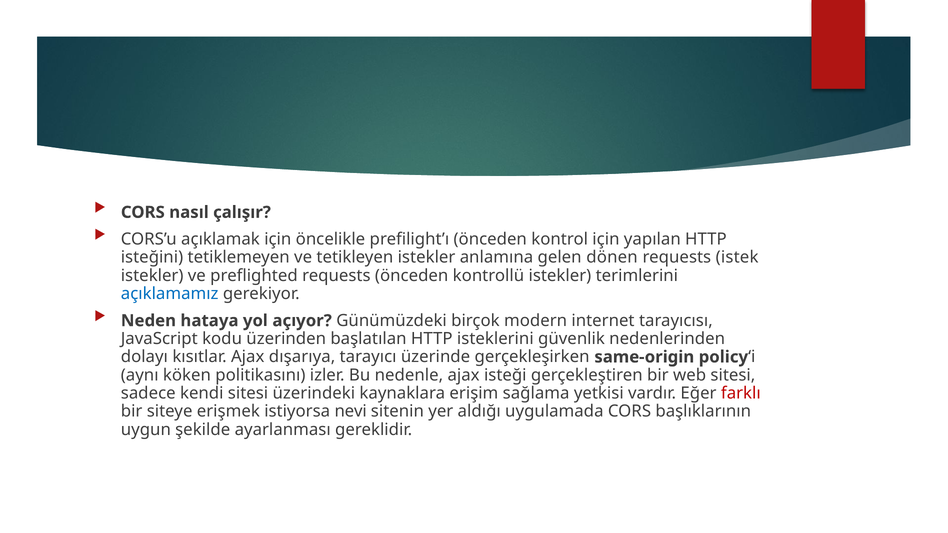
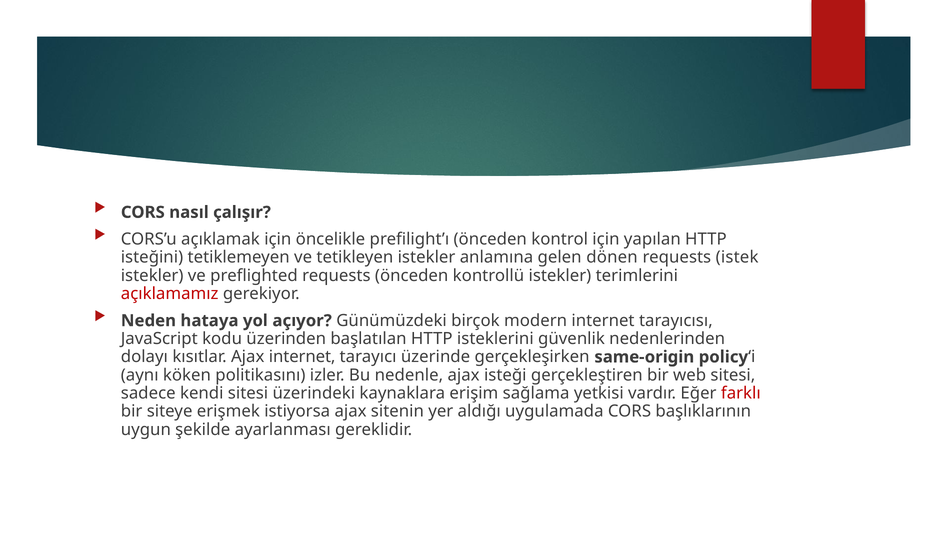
açıklamamız colour: blue -> red (170, 294)
Ajax dışarıya: dışarıya -> internet (302, 357)
istiyorsa nevi: nevi -> ajax (351, 412)
